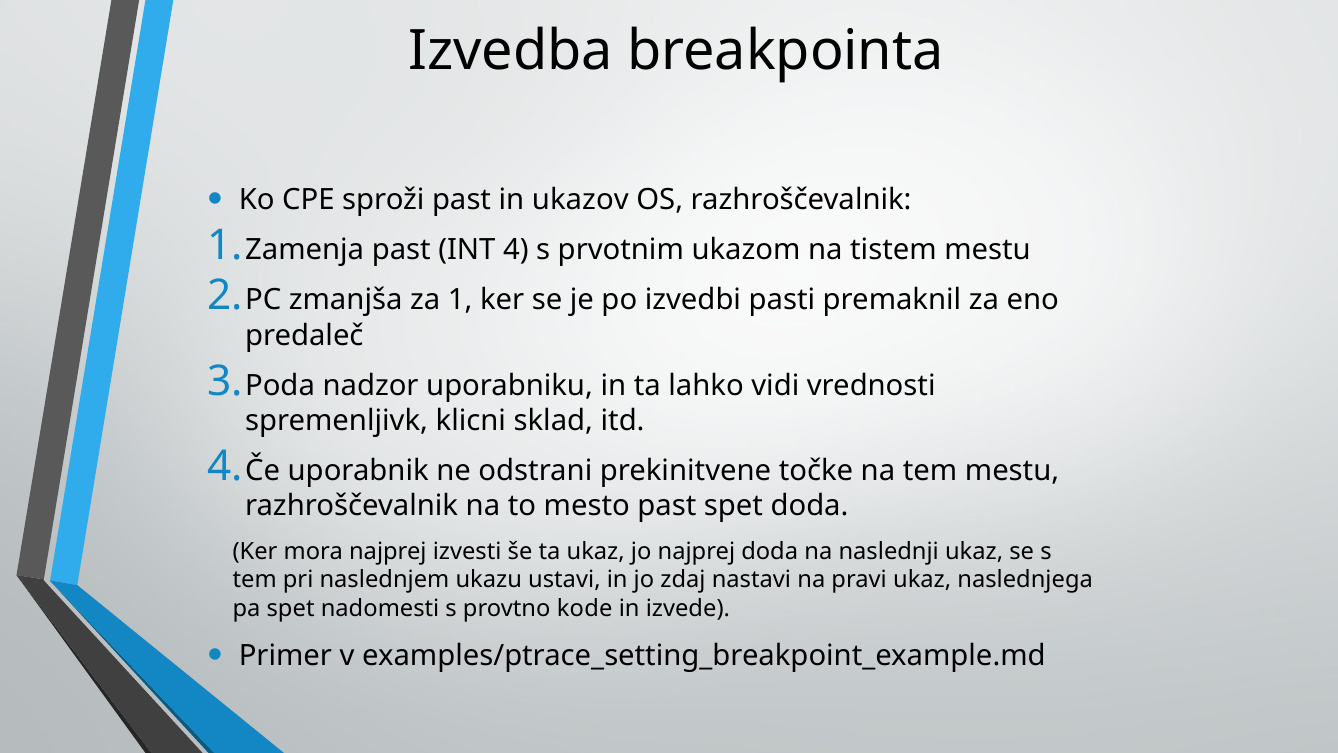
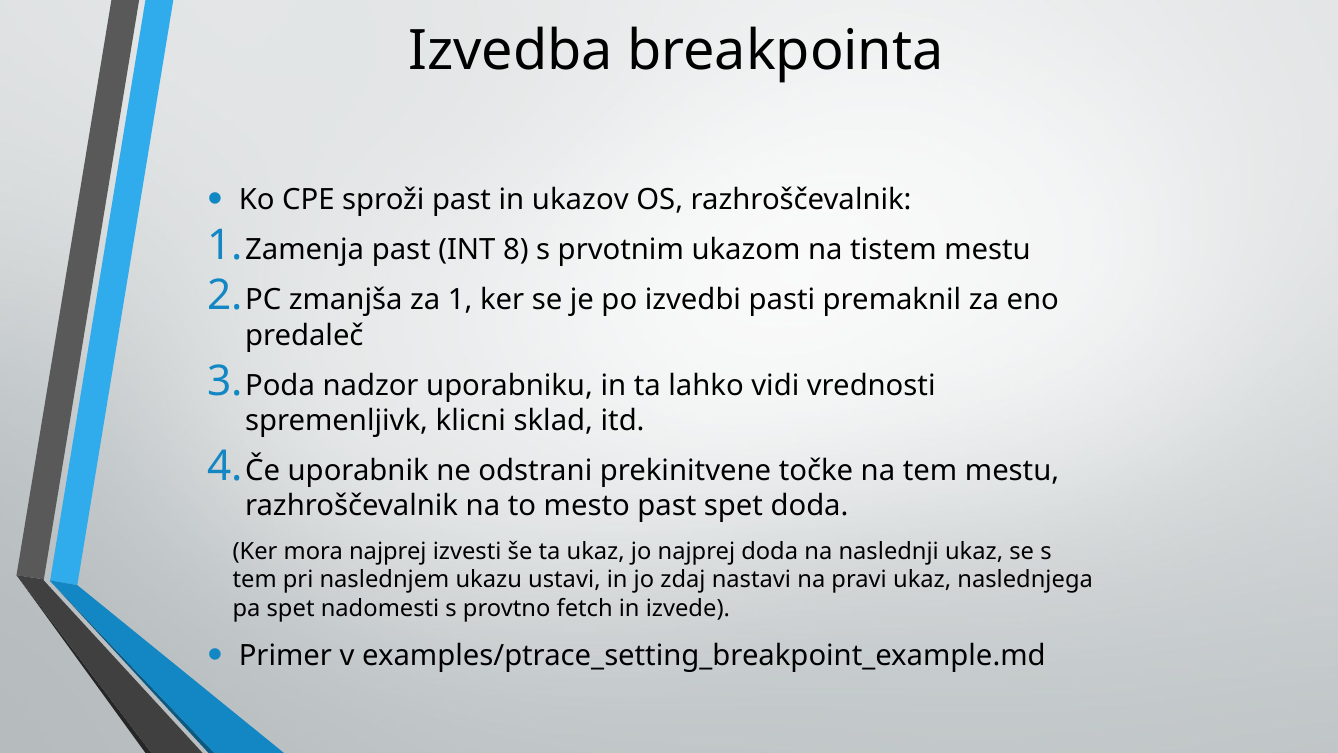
INT 4: 4 -> 8 (516, 250)
kode: kode -> fetch (585, 608)
